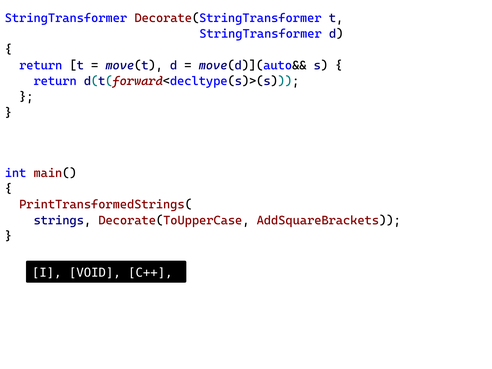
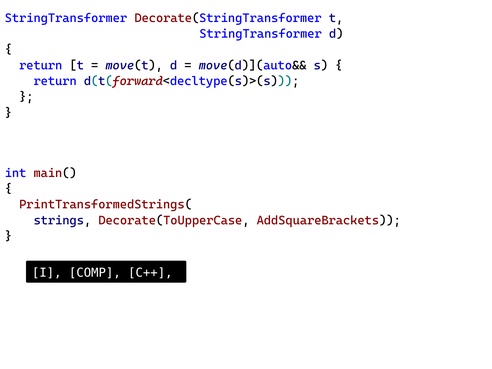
VOID: VOID -> COMP (95, 273)
